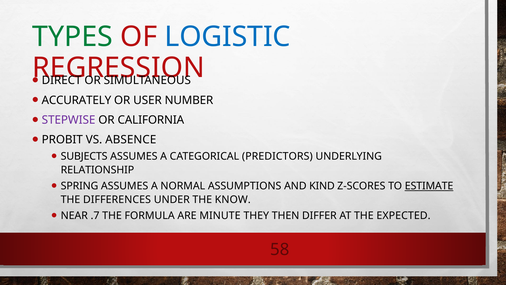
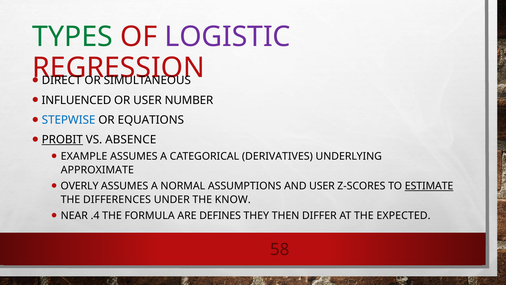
LOGISTIC colour: blue -> purple (228, 37)
ACCURATELY: ACCURATELY -> INFLUENCED (76, 100)
STEPWISE colour: purple -> blue (69, 120)
CALIFORNIA: CALIFORNIA -> EQUATIONS (151, 120)
PROBIT underline: none -> present (62, 140)
SUBJECTS: SUBJECTS -> EXAMPLE (84, 156)
PREDICTORS: PREDICTORS -> DERIVATIVES (277, 156)
RELATIONSHIP: RELATIONSHIP -> APPROXIMATE (97, 170)
SPRING: SPRING -> OVERLY (80, 186)
AND KIND: KIND -> USER (322, 186)
.7: .7 -> .4 (95, 216)
MINUTE: MINUTE -> DEFINES (220, 216)
